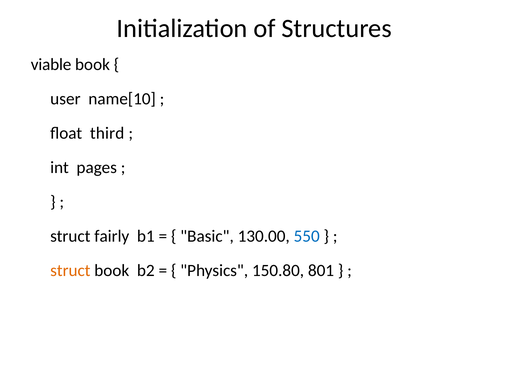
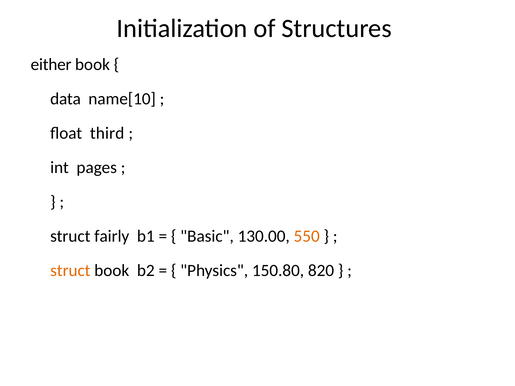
viable: viable -> either (51, 65)
user: user -> data (66, 99)
550 colour: blue -> orange (307, 236)
801: 801 -> 820 (321, 271)
